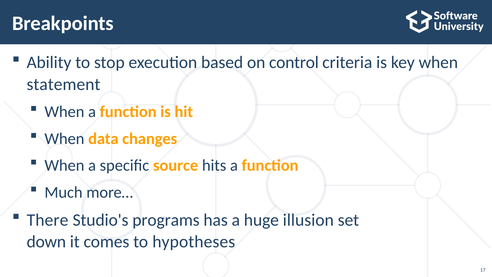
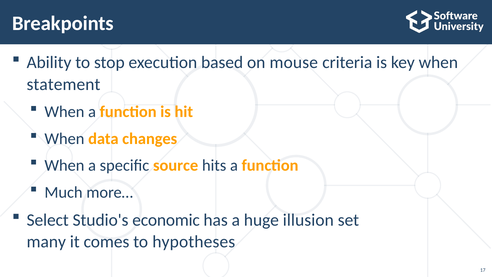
control: control -> mouse (294, 62)
There: There -> Select (48, 220)
programs: programs -> economic (166, 220)
down: down -> many (46, 242)
